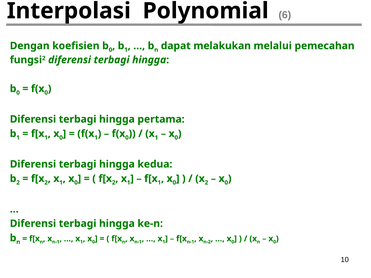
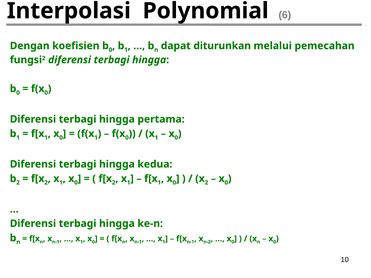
melakukan: melakukan -> diturunkan (222, 46)
